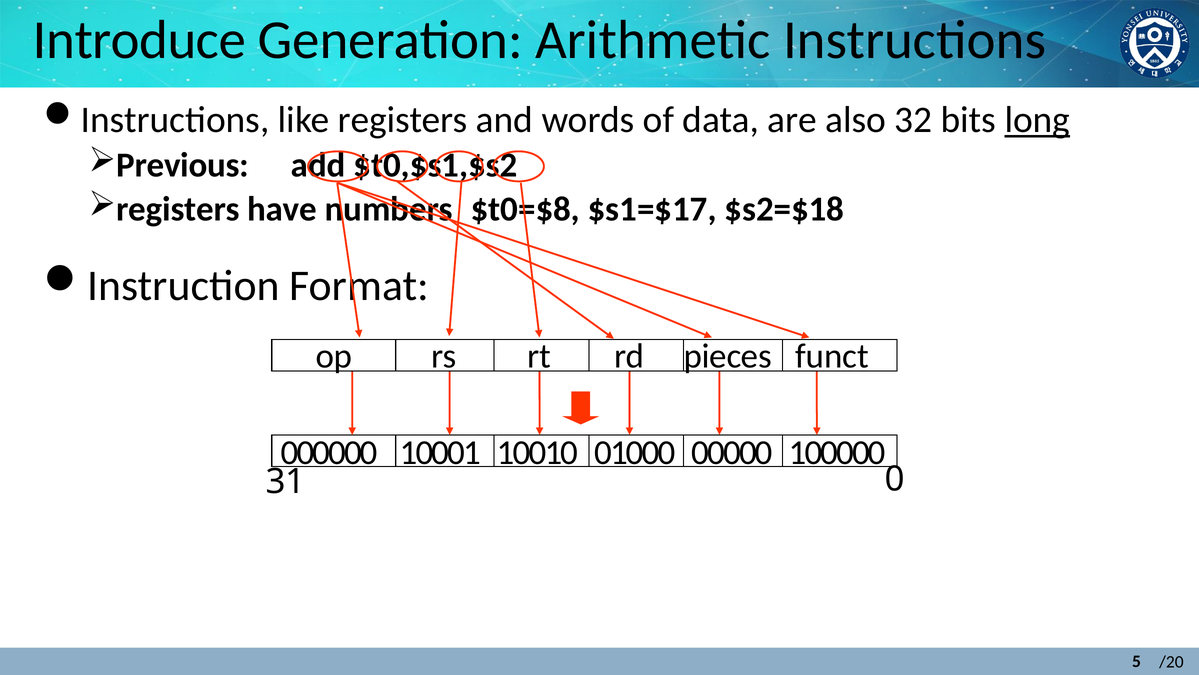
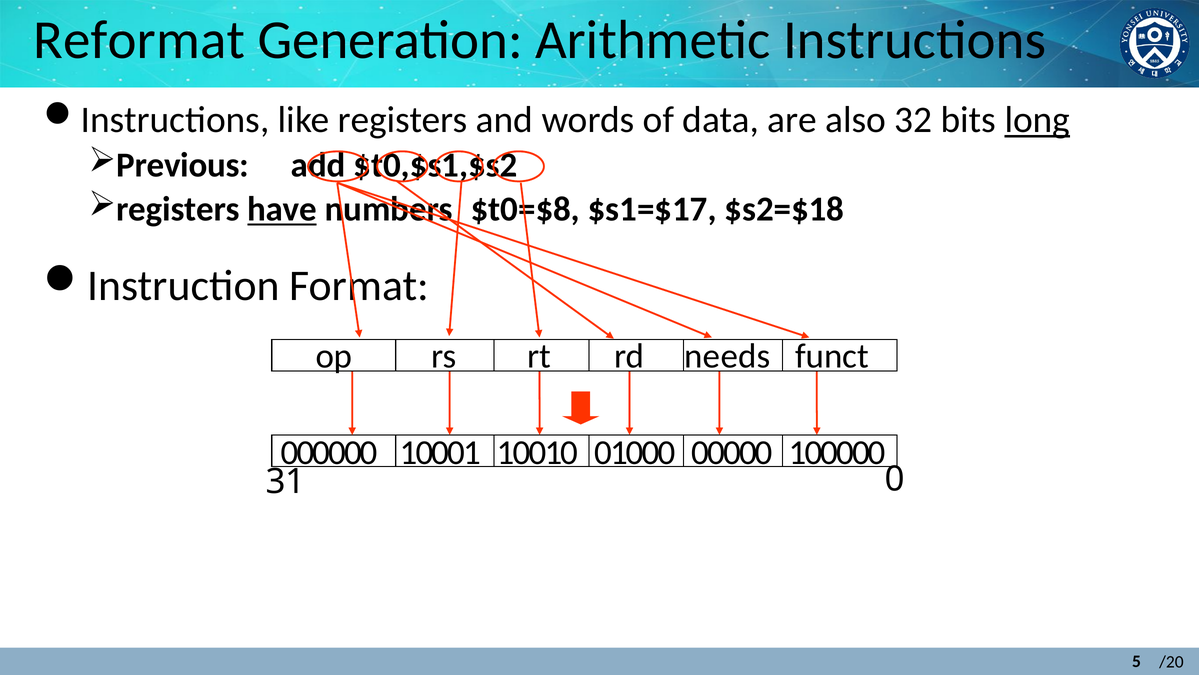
Introduce: Introduce -> Reformat (139, 40)
have underline: none -> present (282, 209)
pieces: pieces -> needs (727, 356)
